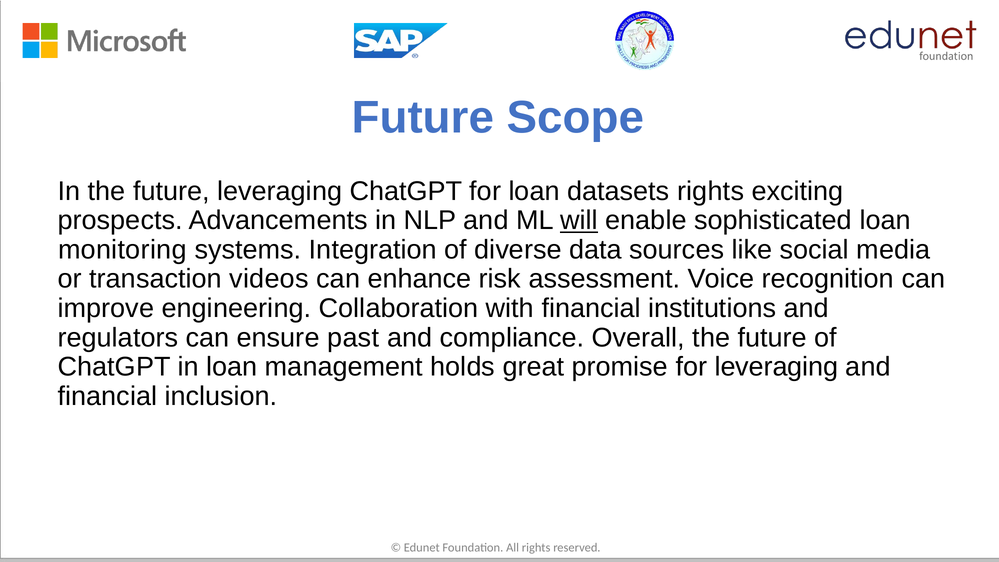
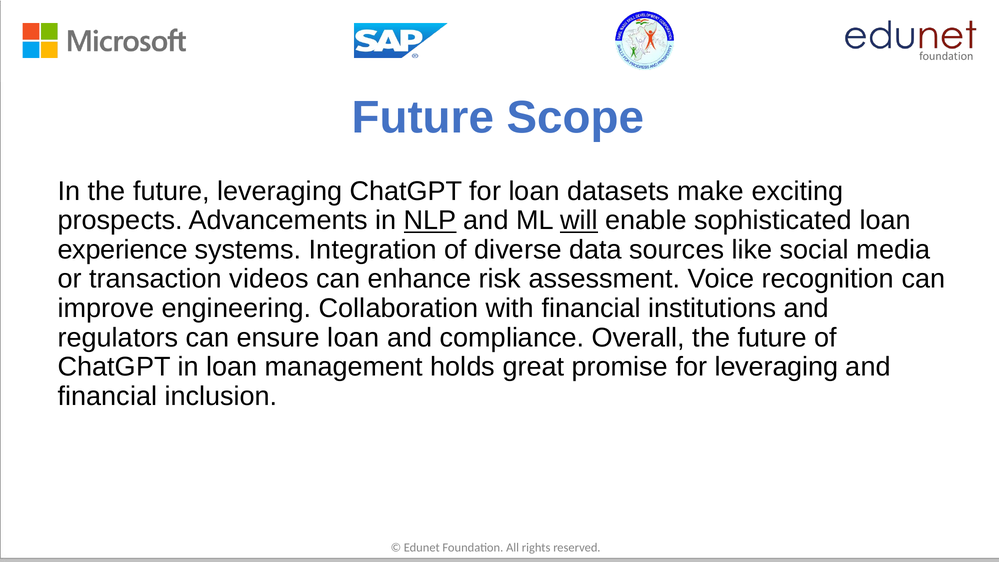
datasets rights: rights -> make (710, 191)
NLP underline: none -> present (430, 220)
monitoring: monitoring -> experience (123, 250)
ensure past: past -> loan (353, 338)
